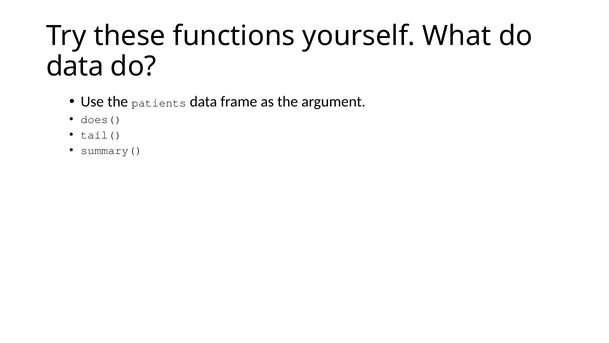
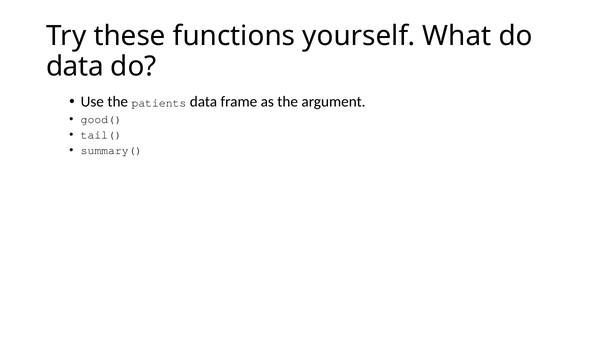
does(: does( -> good( (101, 119)
